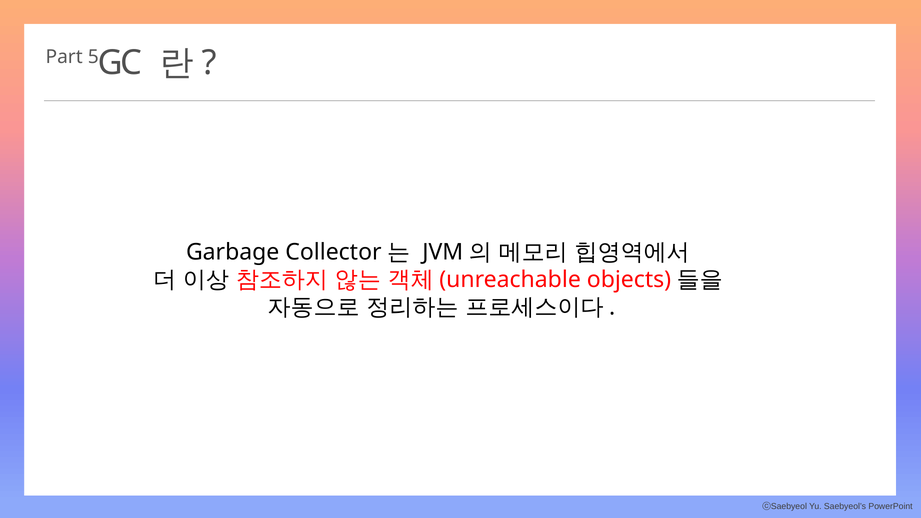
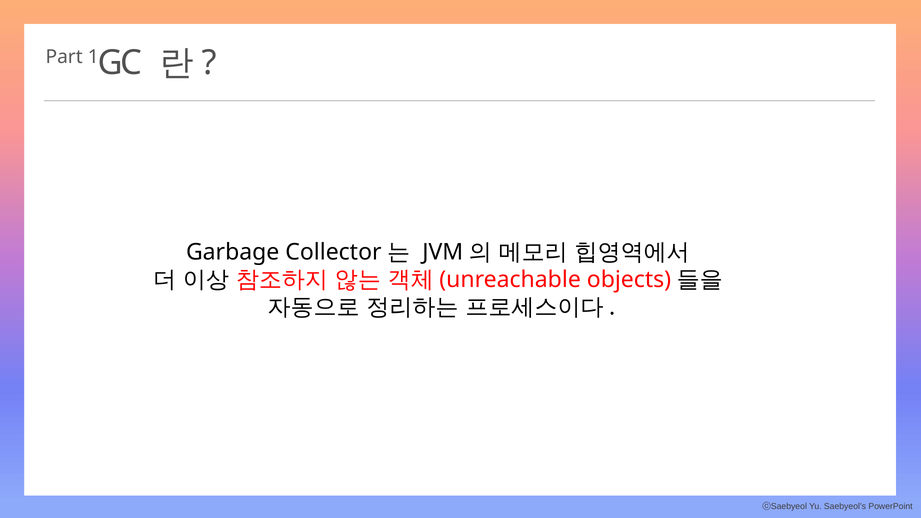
Part 5: 5 -> 1 (93, 57)
